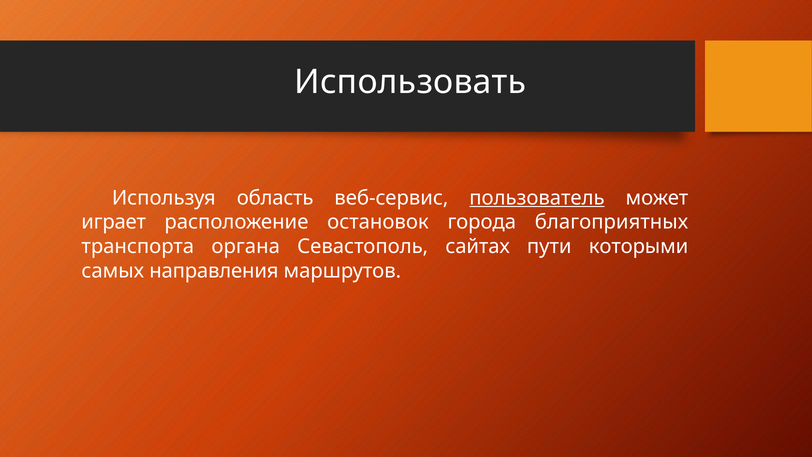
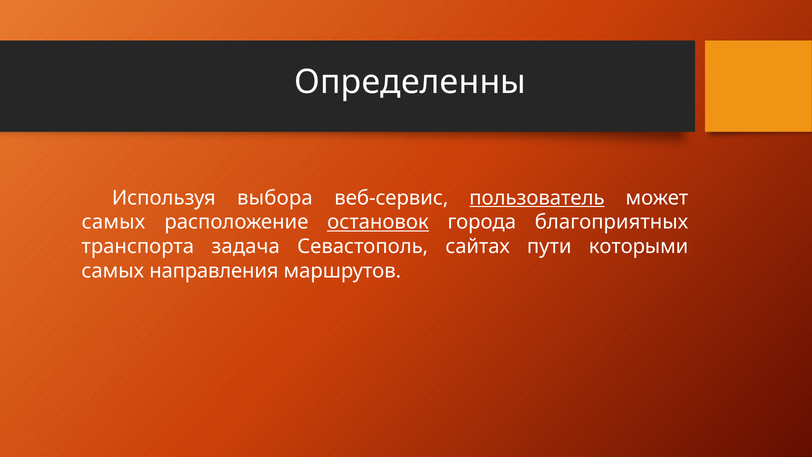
Использовать: Использовать -> Определенны (410, 82)
область: область -> выбора (275, 198)
играет: играет -> самых (113, 222)
остановок underline: none -> present (378, 222)
органа: органа -> задача (246, 246)
